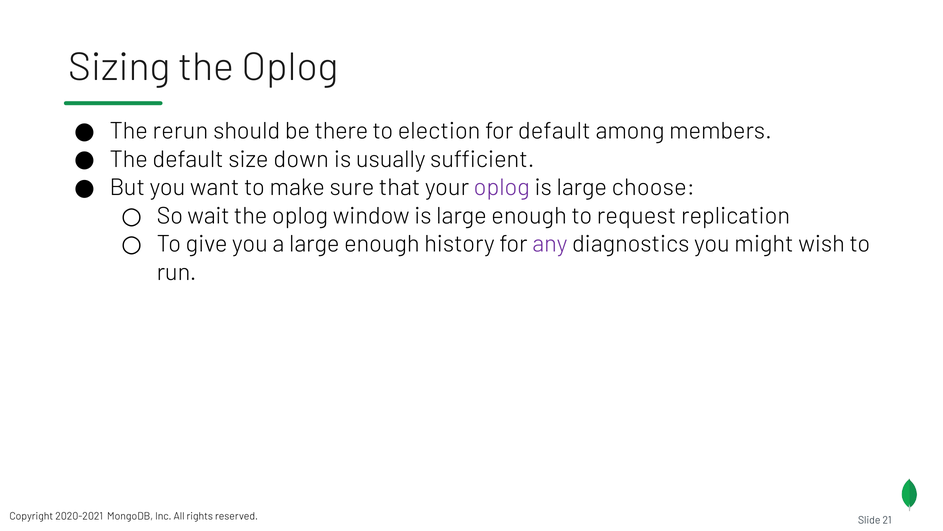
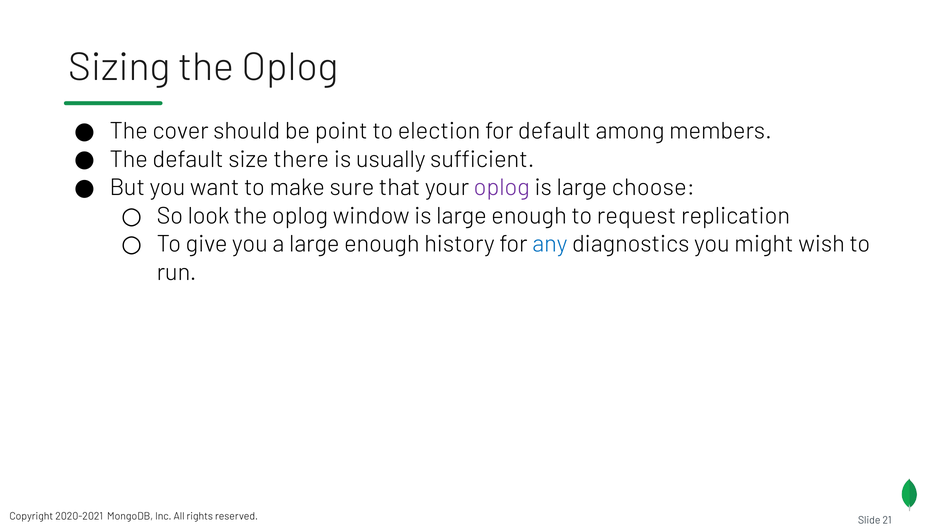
rerun: rerun -> cover (181, 131)
there: there -> point (341, 131)
down: down -> there (301, 159)
wait: wait -> look (209, 216)
any colour: purple -> blue (550, 244)
